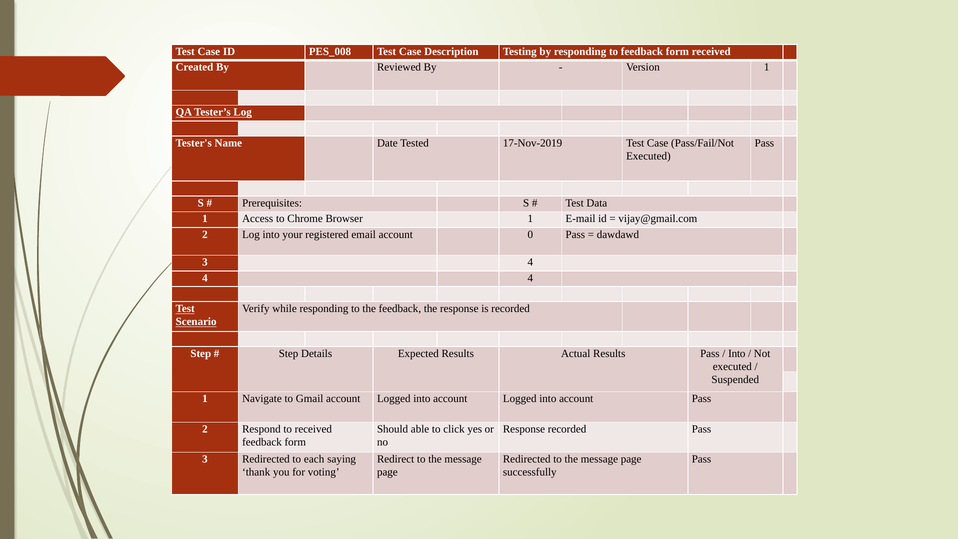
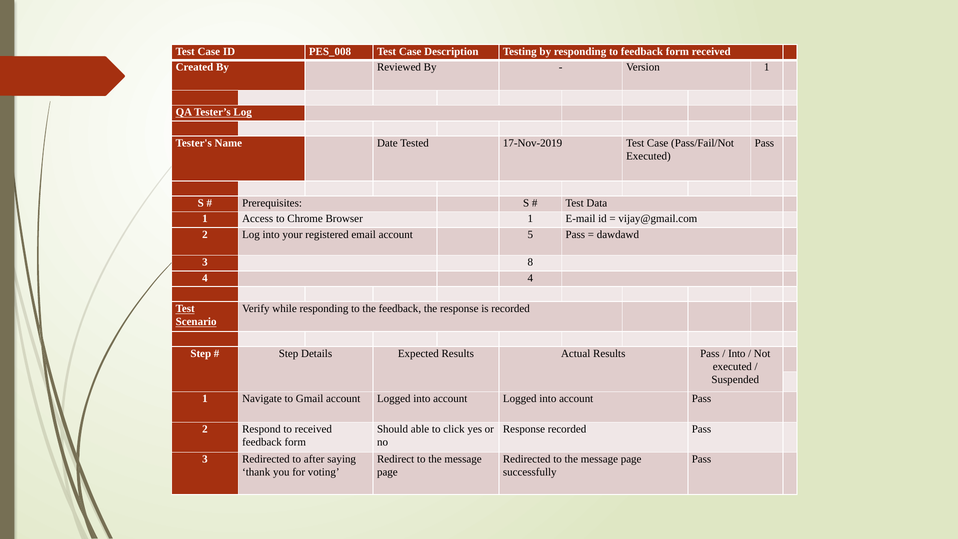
0: 0 -> 5 (530, 234)
3 4: 4 -> 8 (530, 262)
each: each -> after (314, 459)
